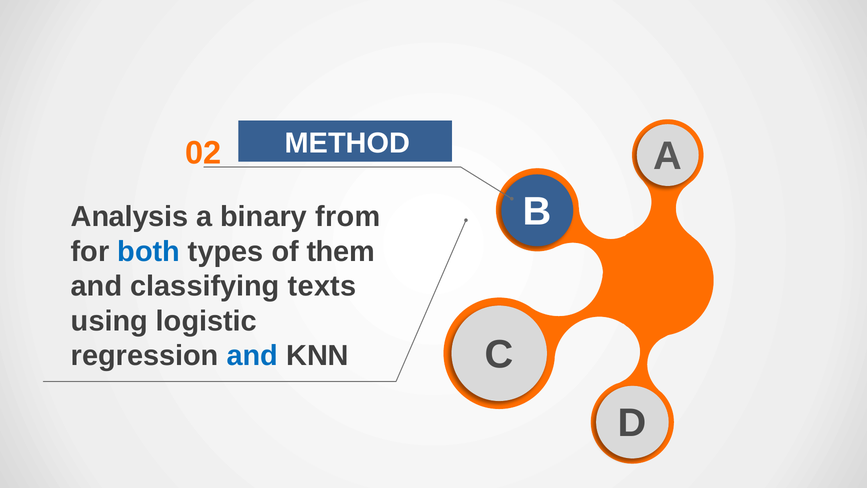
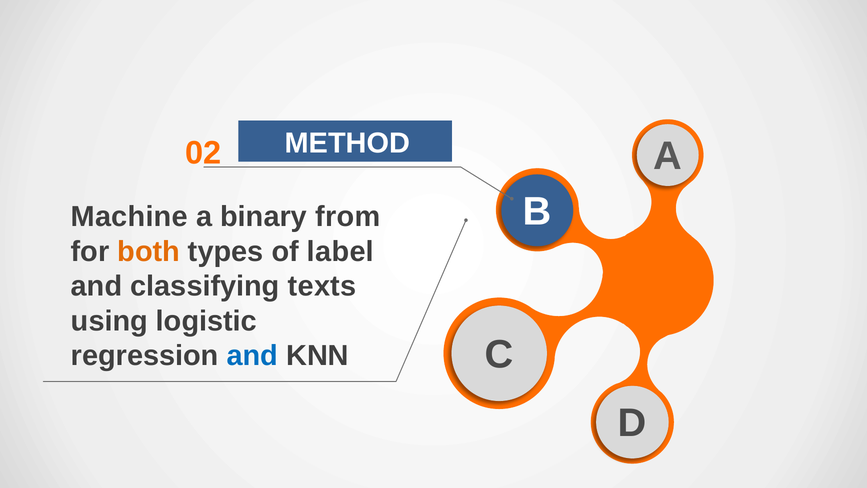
Analysis: Analysis -> Machine (129, 217)
both colour: blue -> orange (149, 252)
them: them -> label (340, 252)
